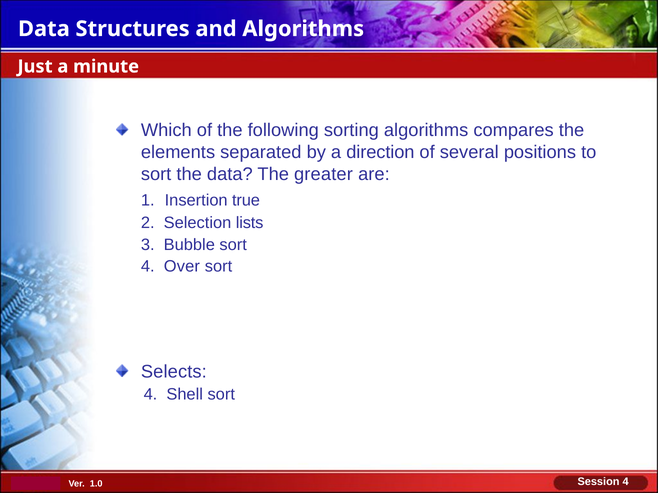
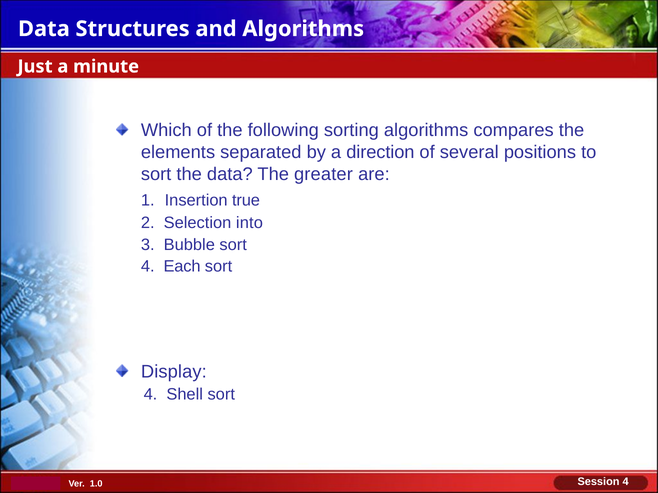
lists: lists -> into (249, 223)
Over: Over -> Each (182, 267)
Selects: Selects -> Display (174, 372)
